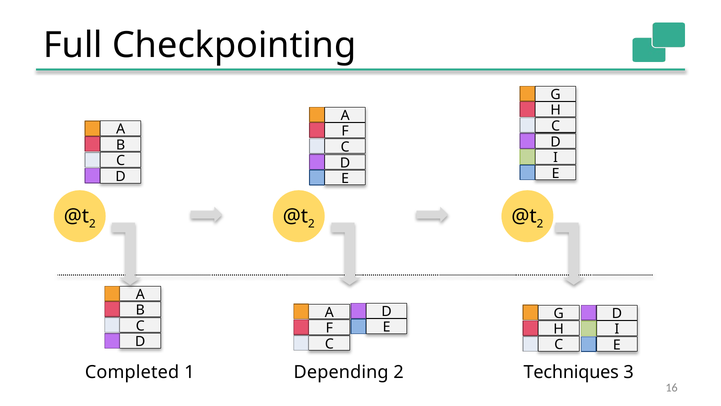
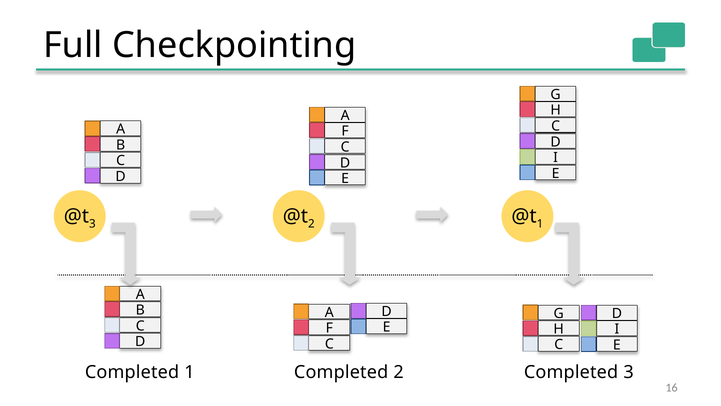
2: 2 -> 3 (92, 223)
2: 2 -> 1 (540, 223)
1 Depending: Depending -> Completed (341, 372)
2 Techniques: Techniques -> Completed (571, 372)
